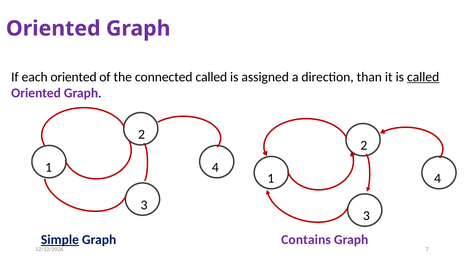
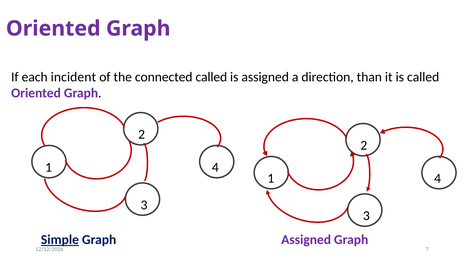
each oriented: oriented -> incident (73, 77)
called underline: present -> none (423, 77)
Graph Contains: Contains -> Assigned (306, 240)
